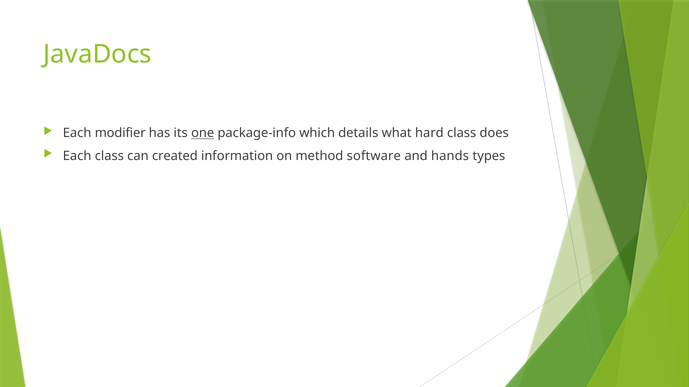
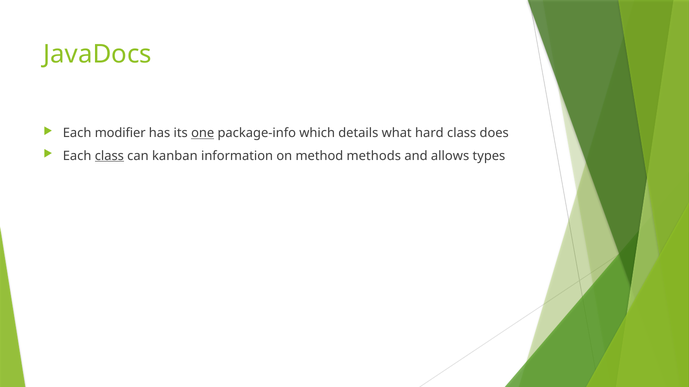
class underline: none -> present (109, 156)
created: created -> kanban (175, 156)
software: software -> methods (374, 156)
hands: hands -> allows (450, 156)
